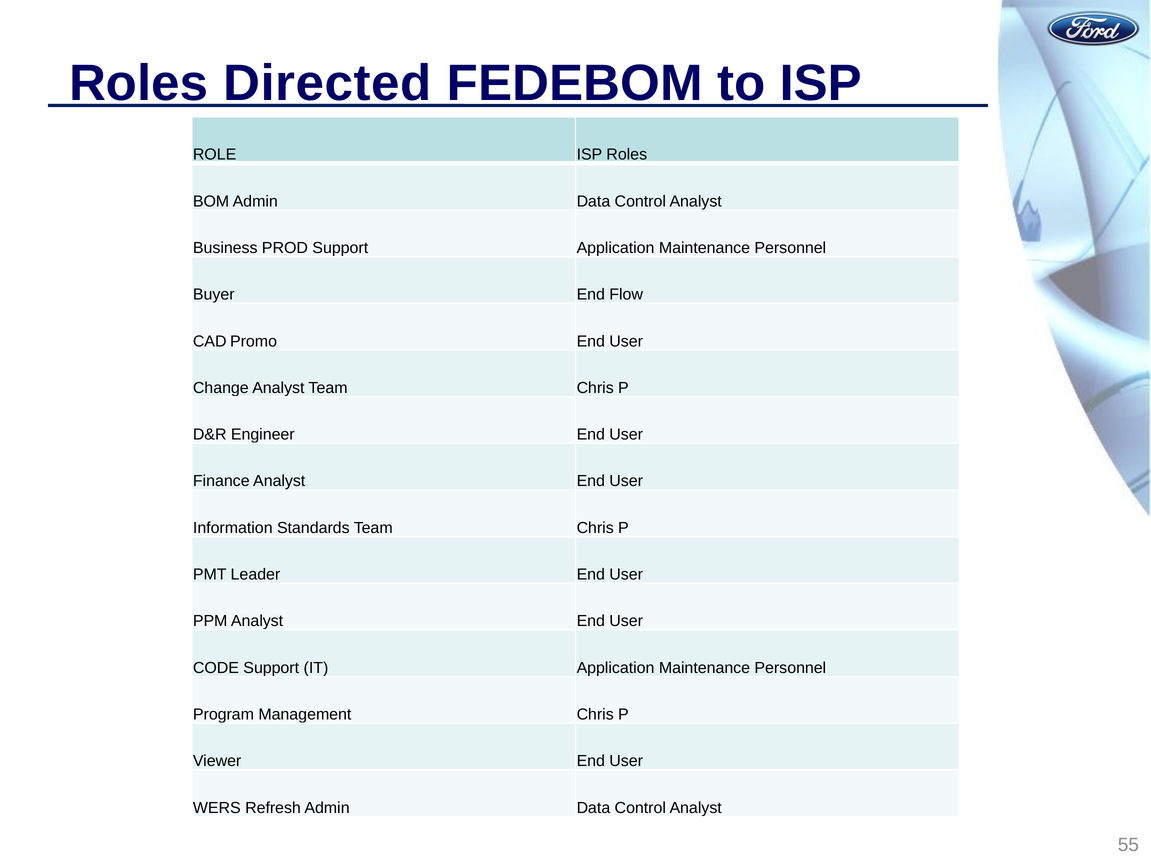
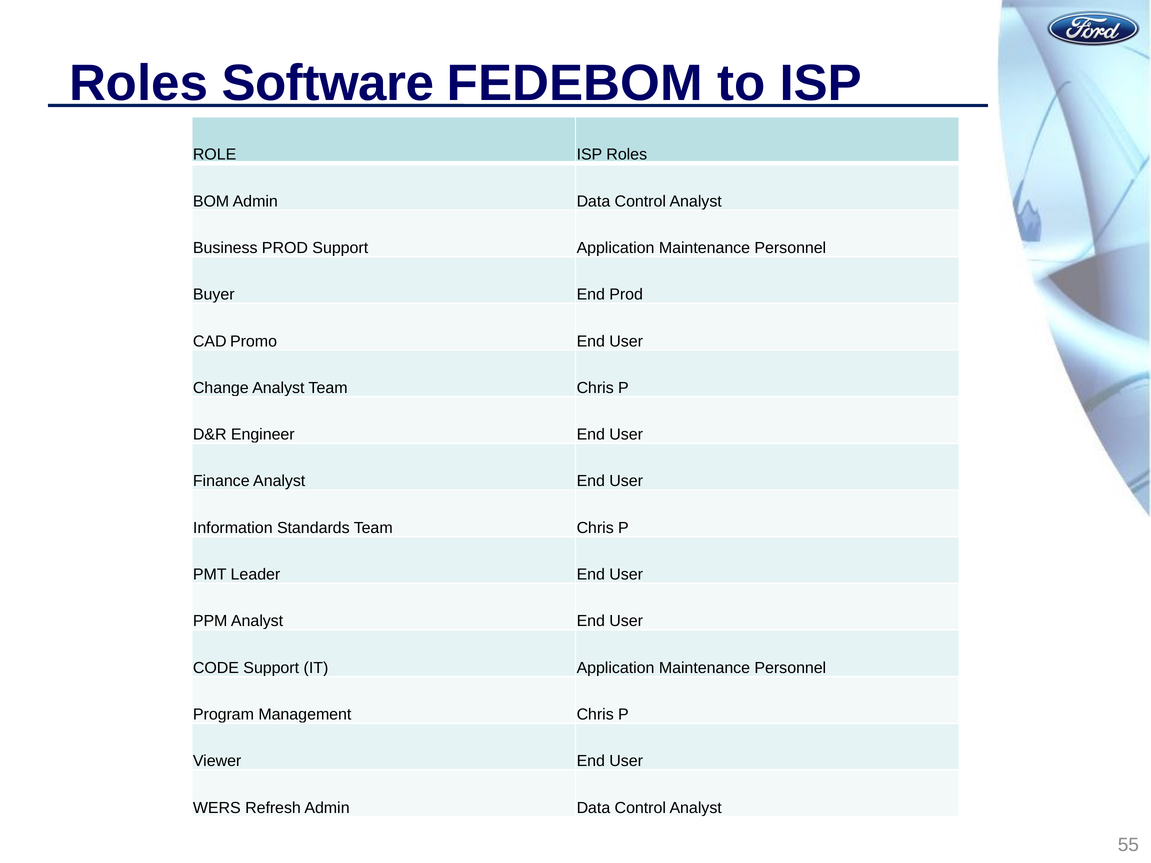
Directed: Directed -> Software (328, 83)
End Flow: Flow -> Prod (626, 295)
